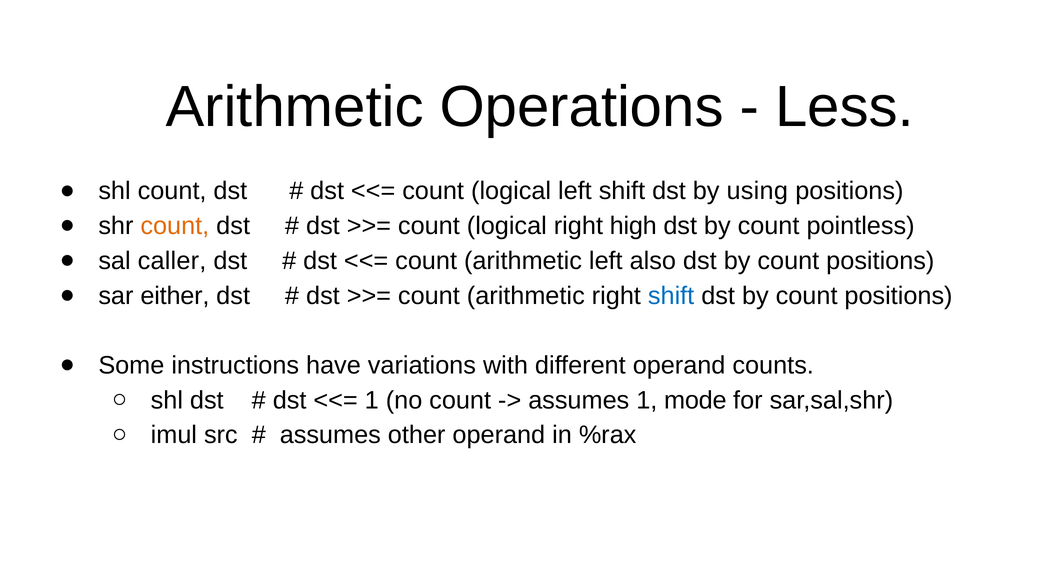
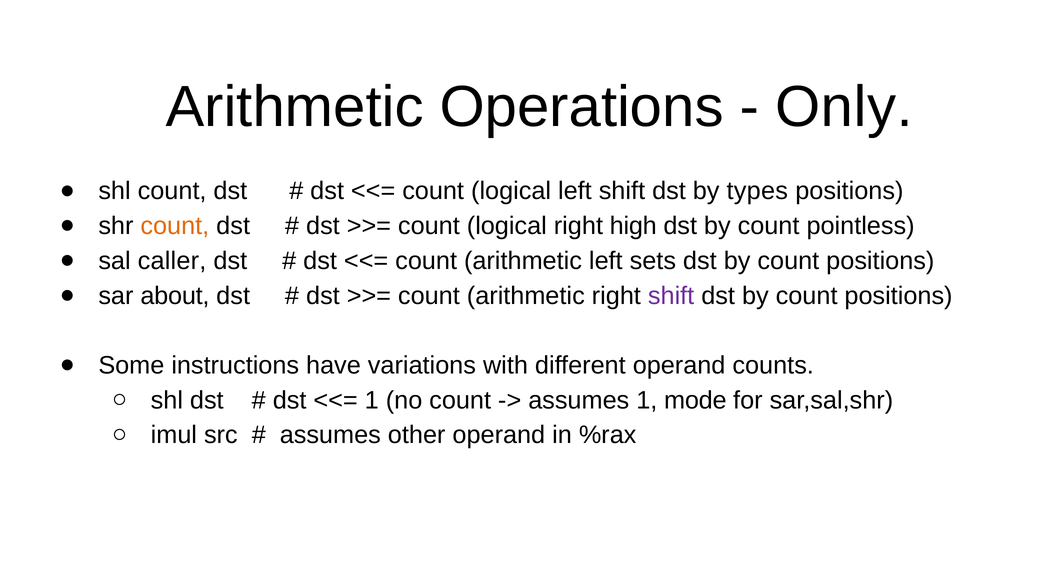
Less: Less -> Only (844, 107)
using: using -> types (757, 191)
also: also -> sets (653, 261)
either: either -> about (175, 296)
shift colour: blue -> purple (671, 296)
